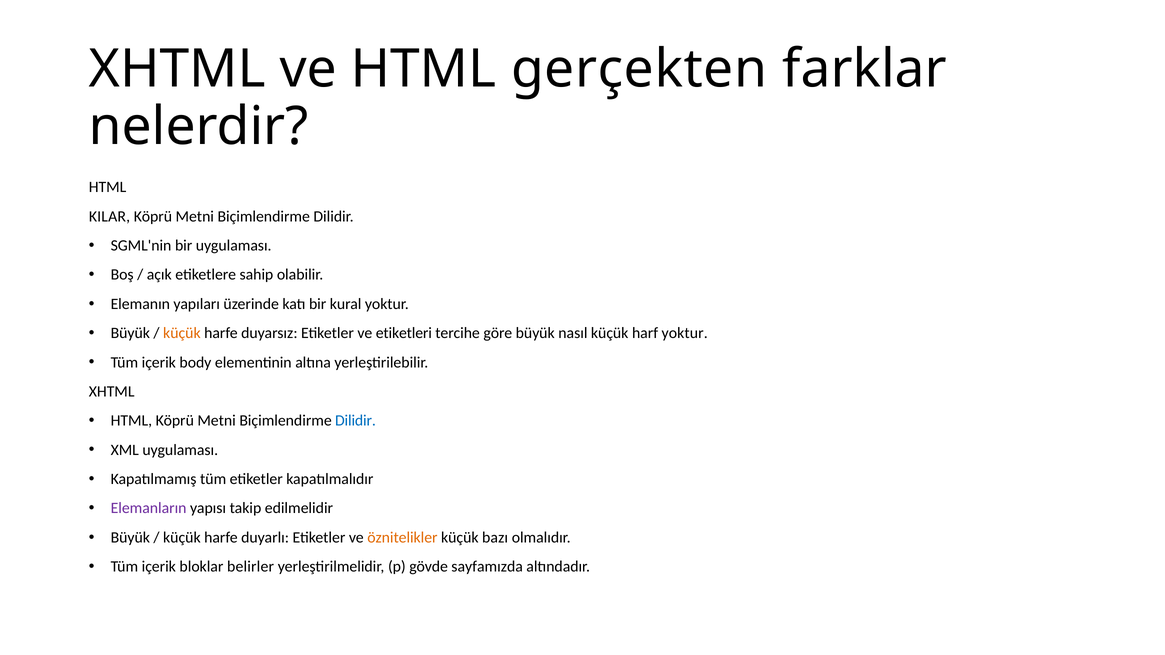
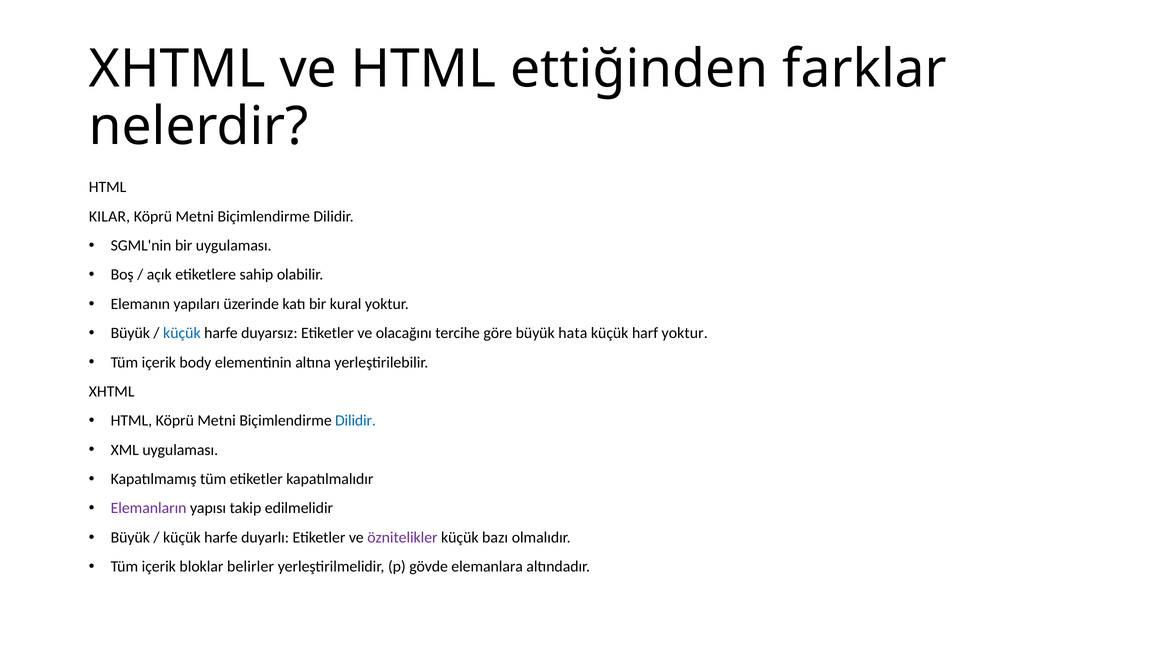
gerçekten: gerçekten -> ettiğinden (639, 69)
küçük colour: orange -> blue (182, 333)
etiketleri: etiketleri -> olacağını (404, 333)
nasıl: nasıl -> hata (573, 333)
öznitelikler colour: orange -> purple (402, 538)
sayfamızda: sayfamızda -> elemanlara (487, 567)
